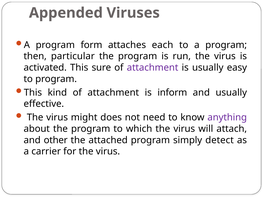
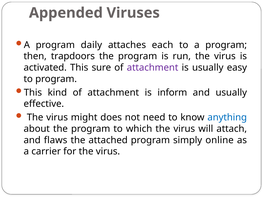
form: form -> daily (91, 45)
particular: particular -> trapdoors (73, 56)
anything colour: purple -> blue (227, 117)
other: other -> flaws (56, 140)
detect: detect -> online (220, 140)
